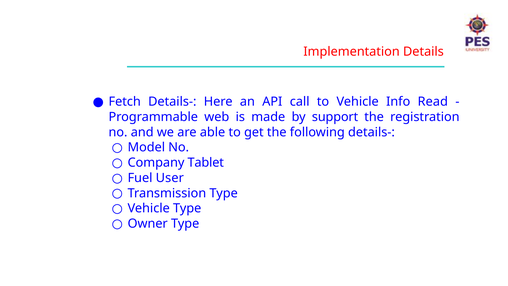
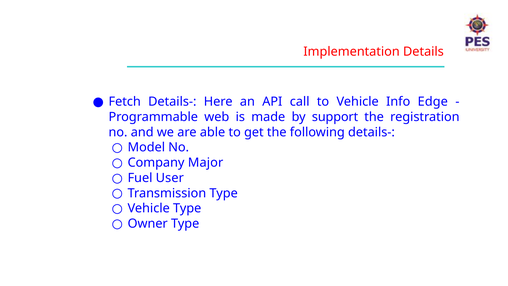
Read: Read -> Edge (433, 102)
Tablet: Tablet -> Major (206, 163)
